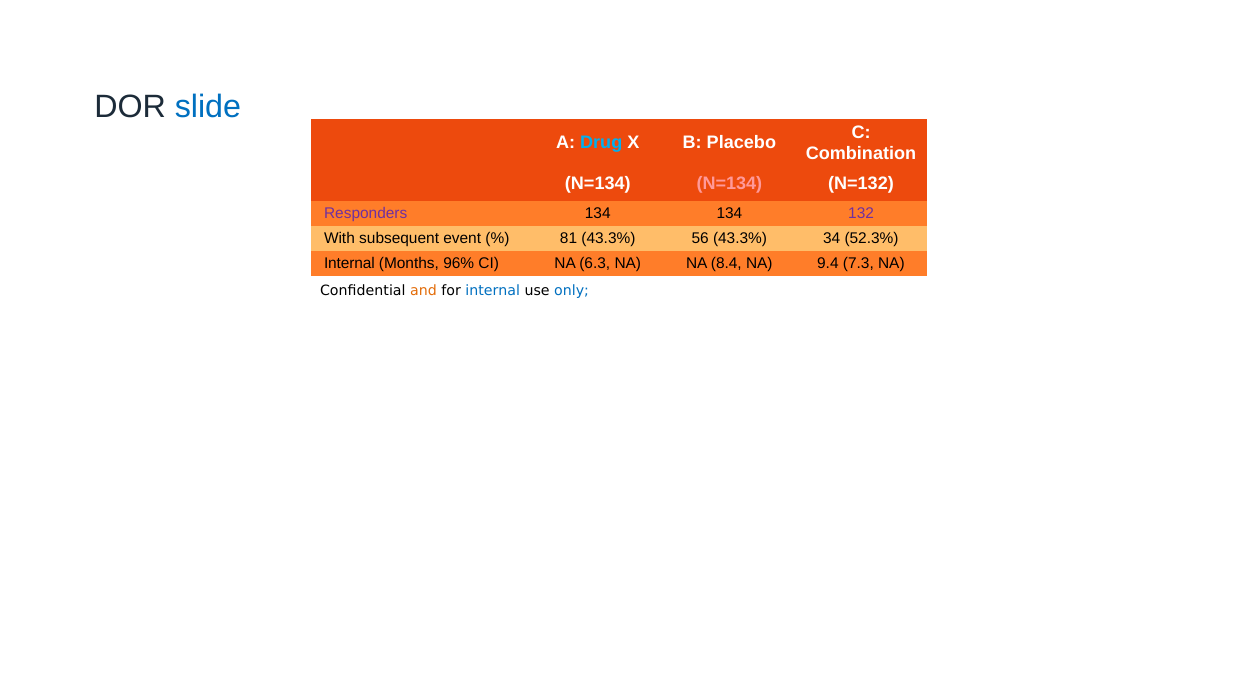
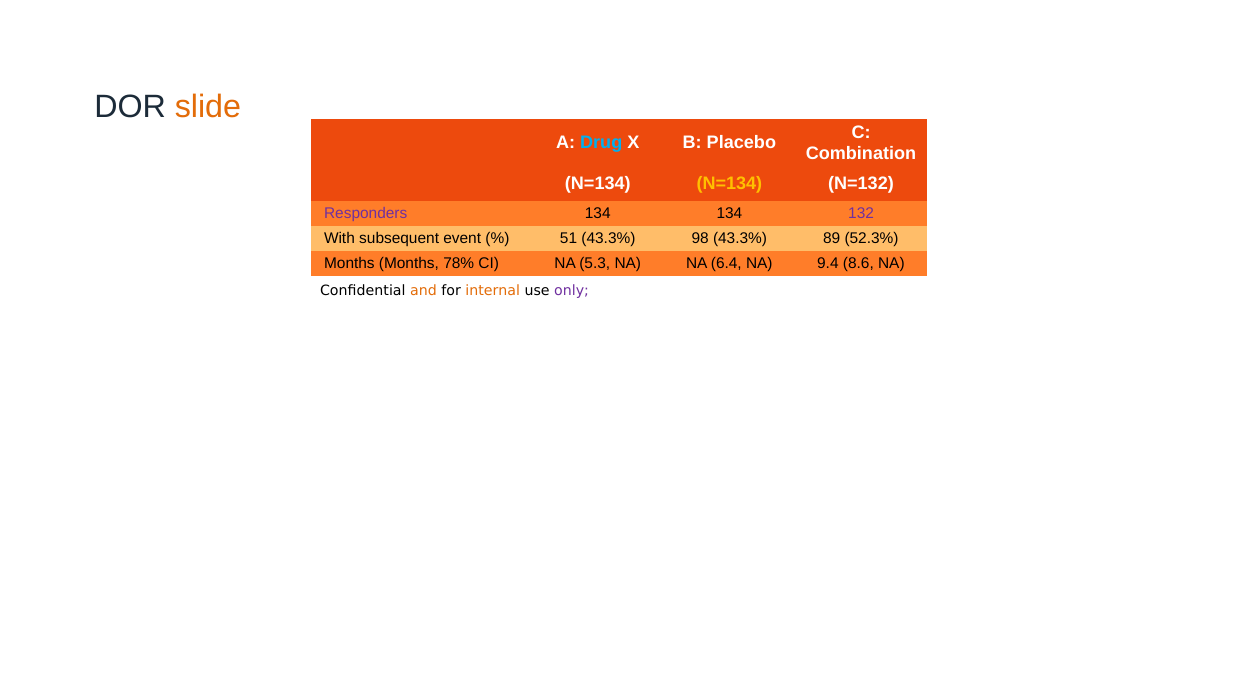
slide colour: blue -> orange (208, 107)
N=134 colour: pink -> yellow (729, 184)
81: 81 -> 51 (569, 238)
56: 56 -> 98 (700, 238)
34: 34 -> 89 (832, 238)
Internal: Internal -> Months (349, 263)
96%: 96% -> 78% (459, 263)
6.3: 6.3 -> 5.3 (595, 263)
8.4: 8.4 -> 6.4 (726, 263)
7.3: 7.3 -> 8.6 (858, 263)
internal colour: blue -> orange (493, 291)
only colour: blue -> purple (572, 291)
